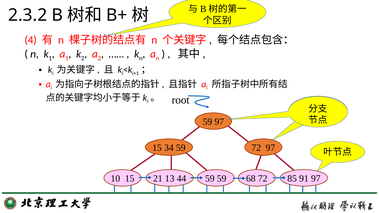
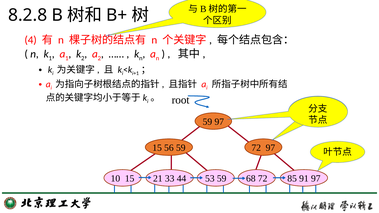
2.3.2: 2.3.2 -> 8.2.8 (28, 15)
34: 34 -> 56 (169, 148)
13: 13 -> 33 (170, 179)
15 59: 59 -> 53 (210, 179)
